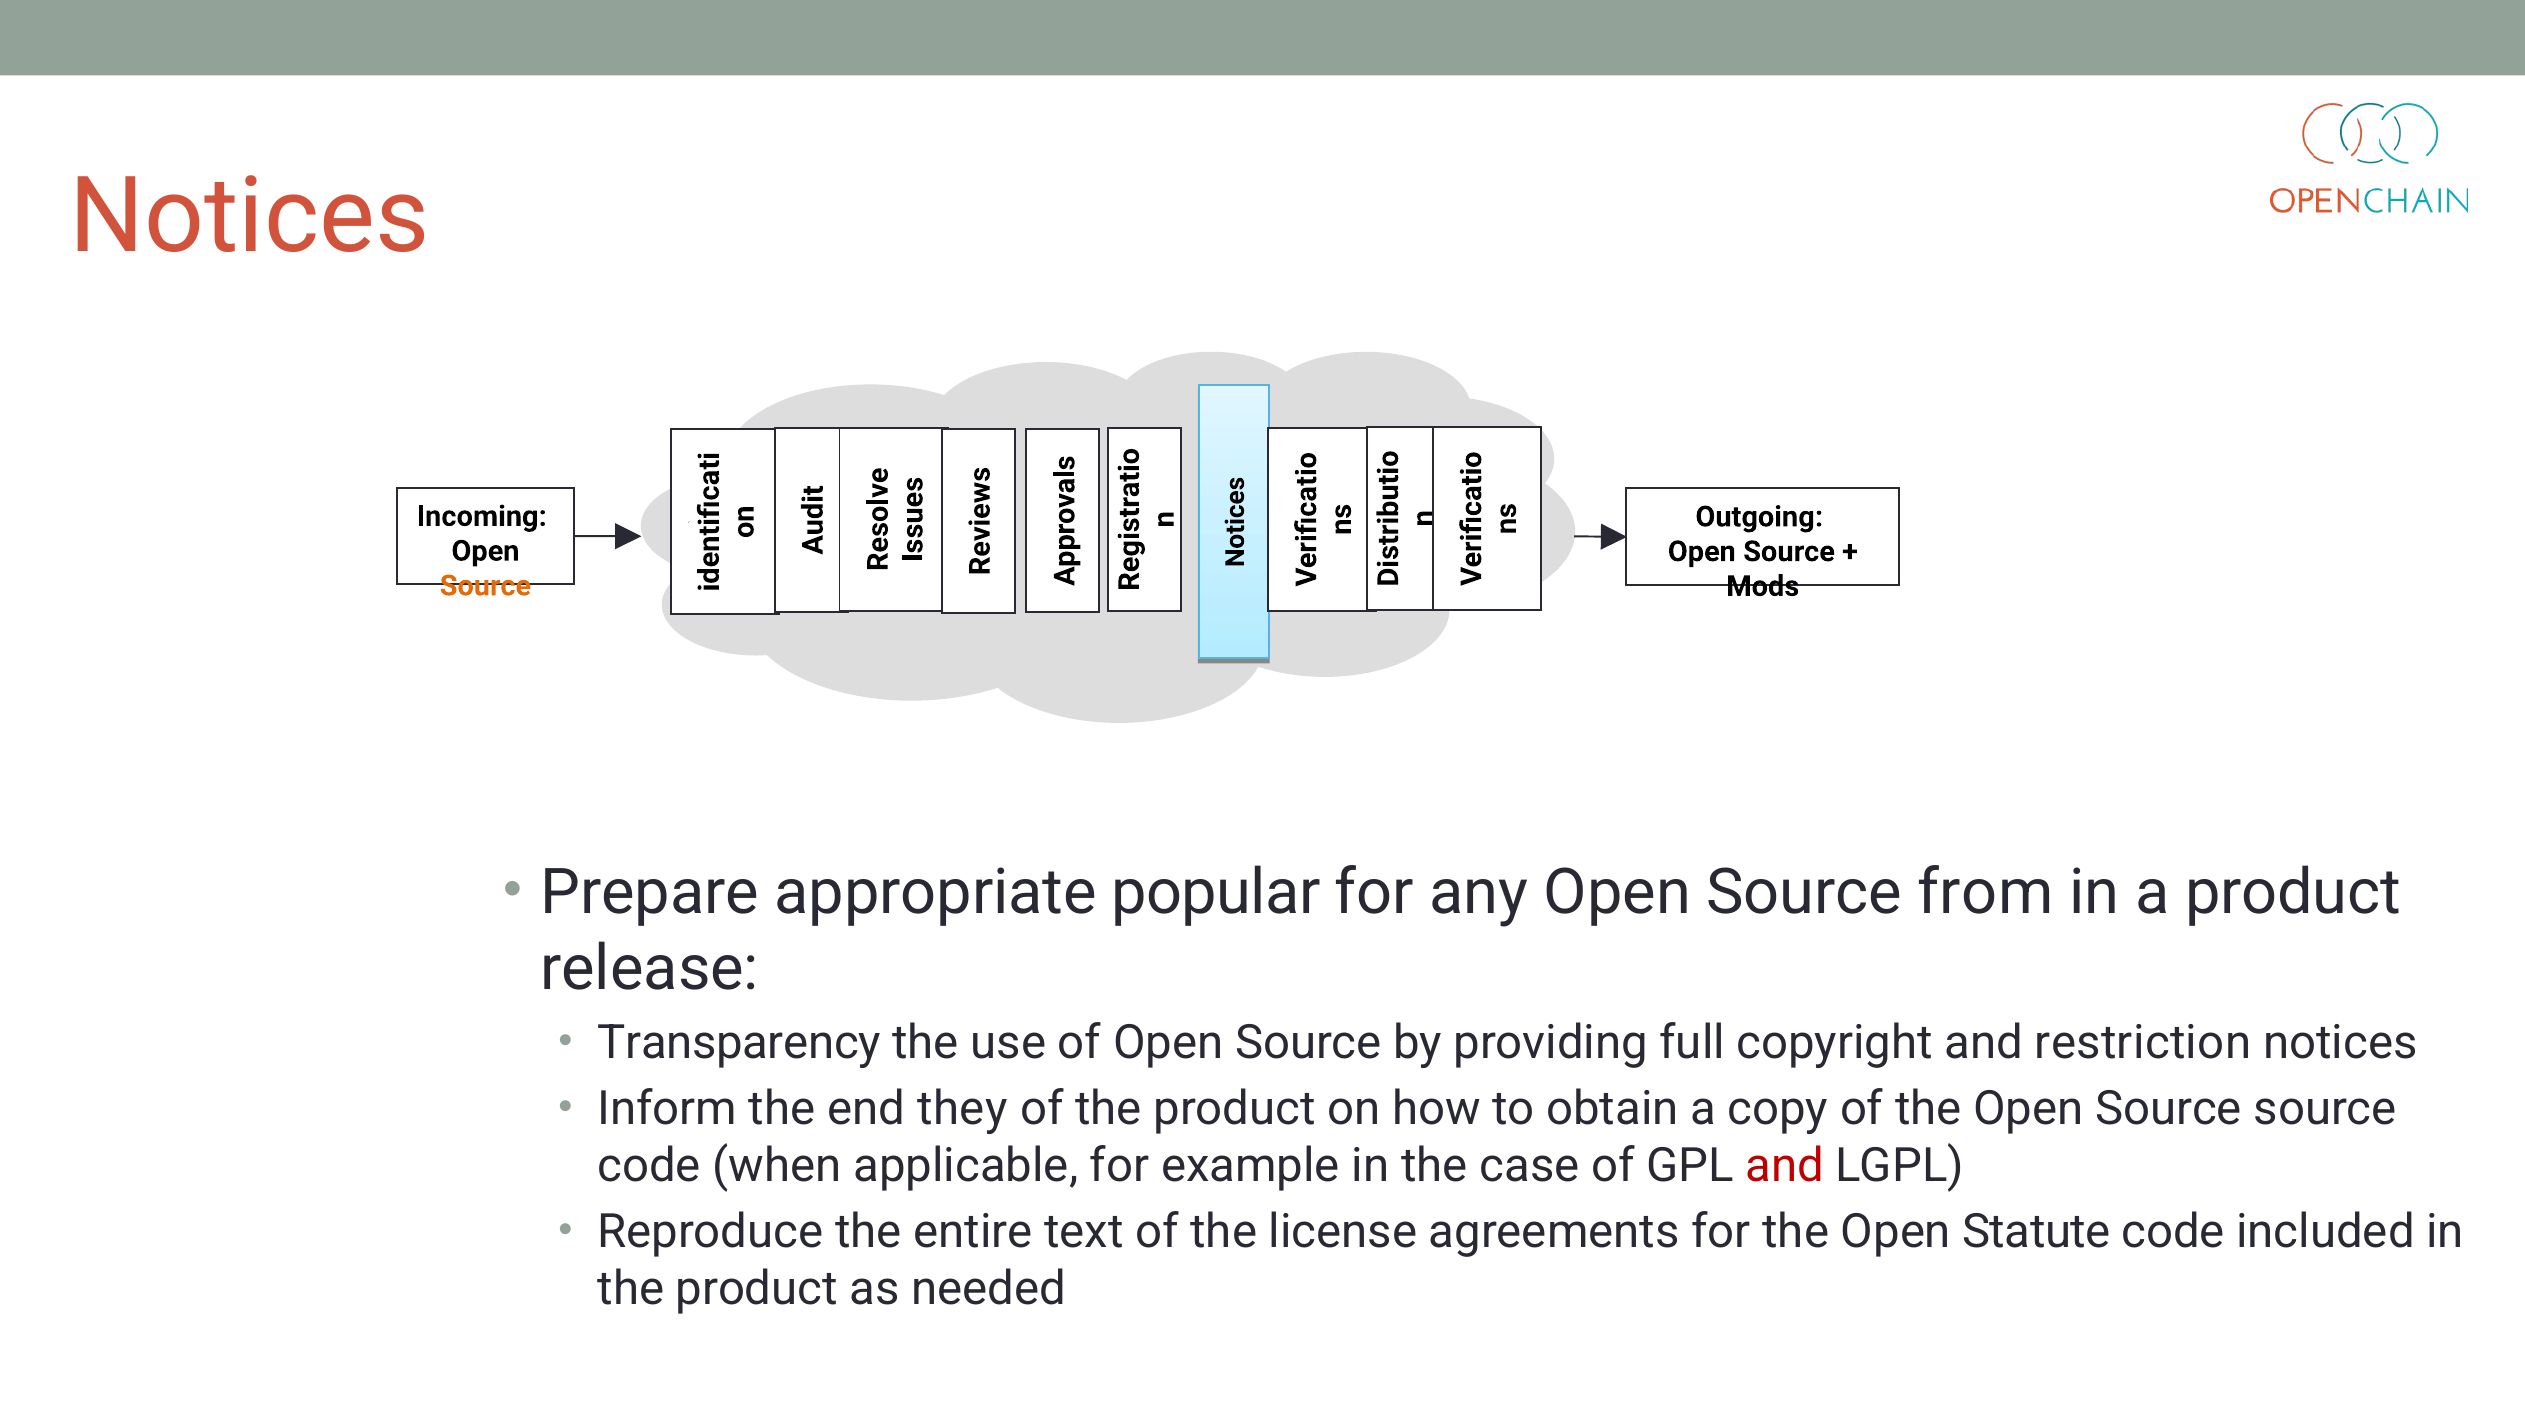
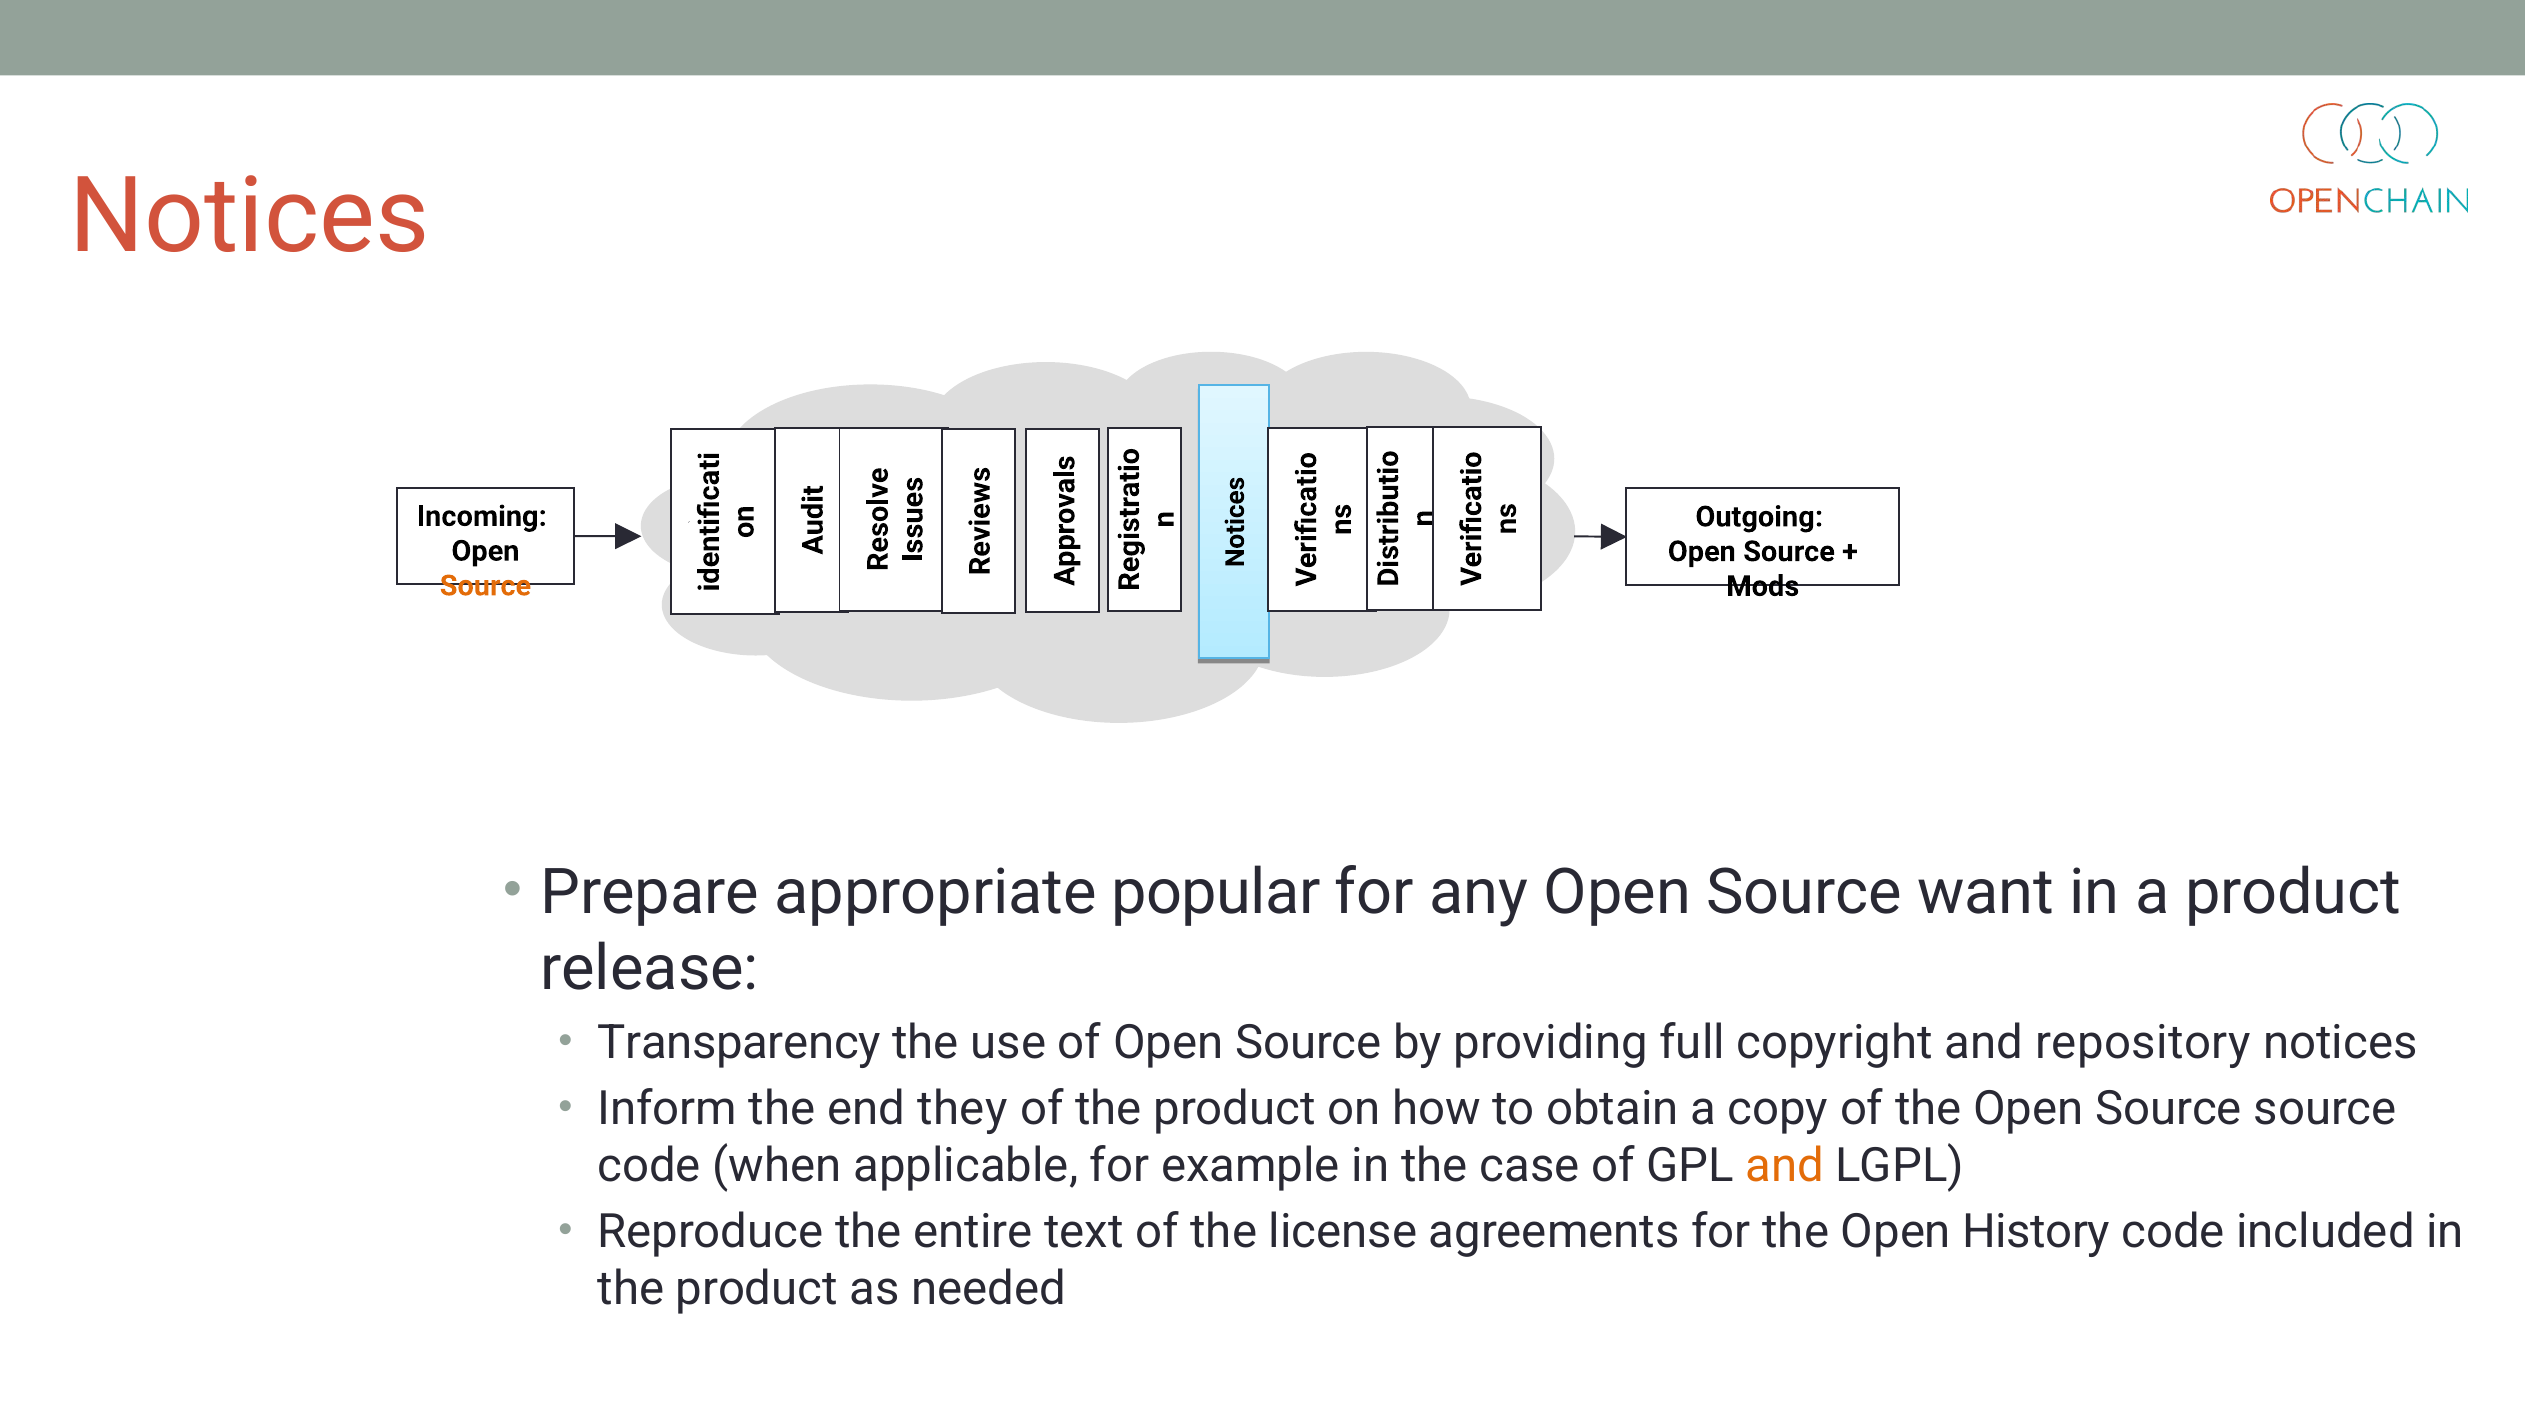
from: from -> want (1986, 893)
restriction: restriction -> repository (2143, 1043)
and colour: red -> orange (1785, 1166)
Statute: Statute -> History (2037, 1232)
